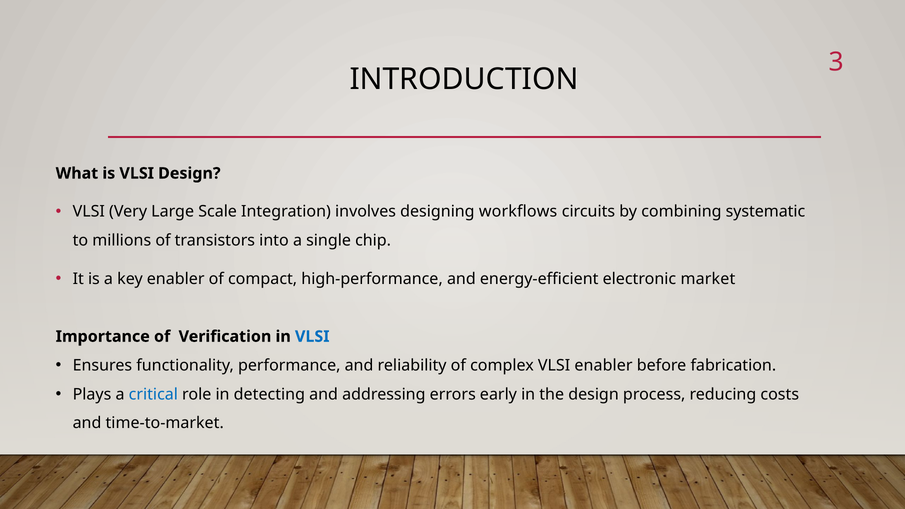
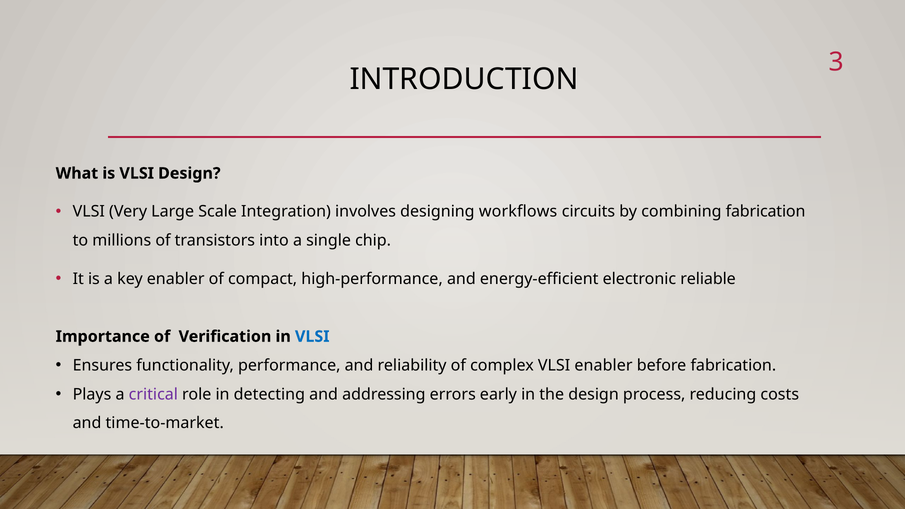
combining systematic: systematic -> fabrication (766, 212)
market: market -> reliable (708, 279)
critical colour: blue -> purple (153, 394)
